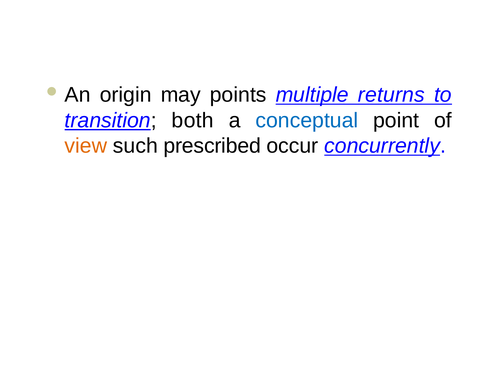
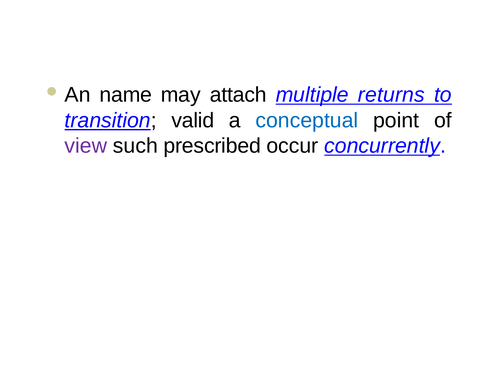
origin: origin -> name (126, 95)
points: points -> attach (238, 95)
both: both -> valid (193, 120)
view colour: orange -> purple (86, 146)
